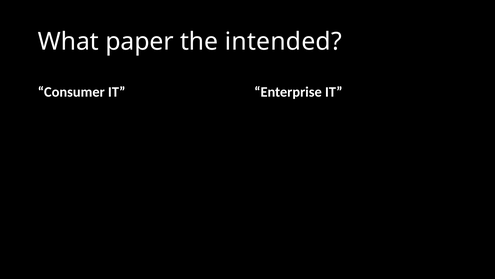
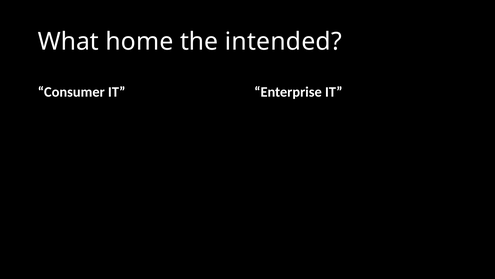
paper: paper -> home (139, 42)
